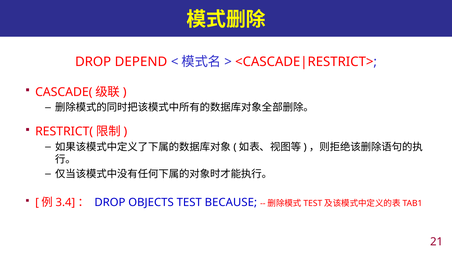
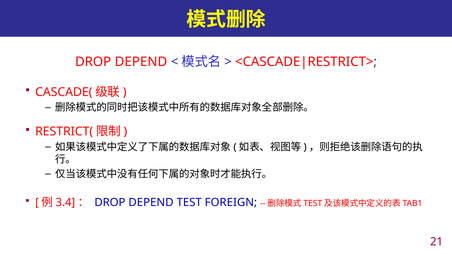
OBJECTS: OBJECTS -> DEPEND (151, 203)
BECAUSE: BECAUSE -> FOREIGN (231, 203)
